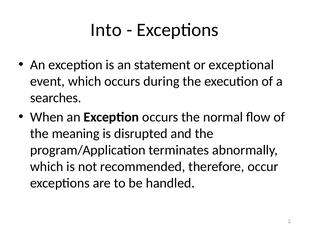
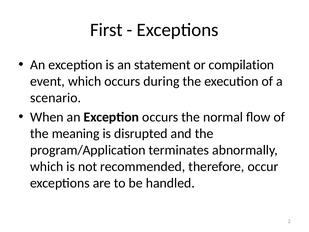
Into: Into -> First (106, 30)
exceptional: exceptional -> compilation (241, 65)
searches: searches -> scenario (56, 98)
